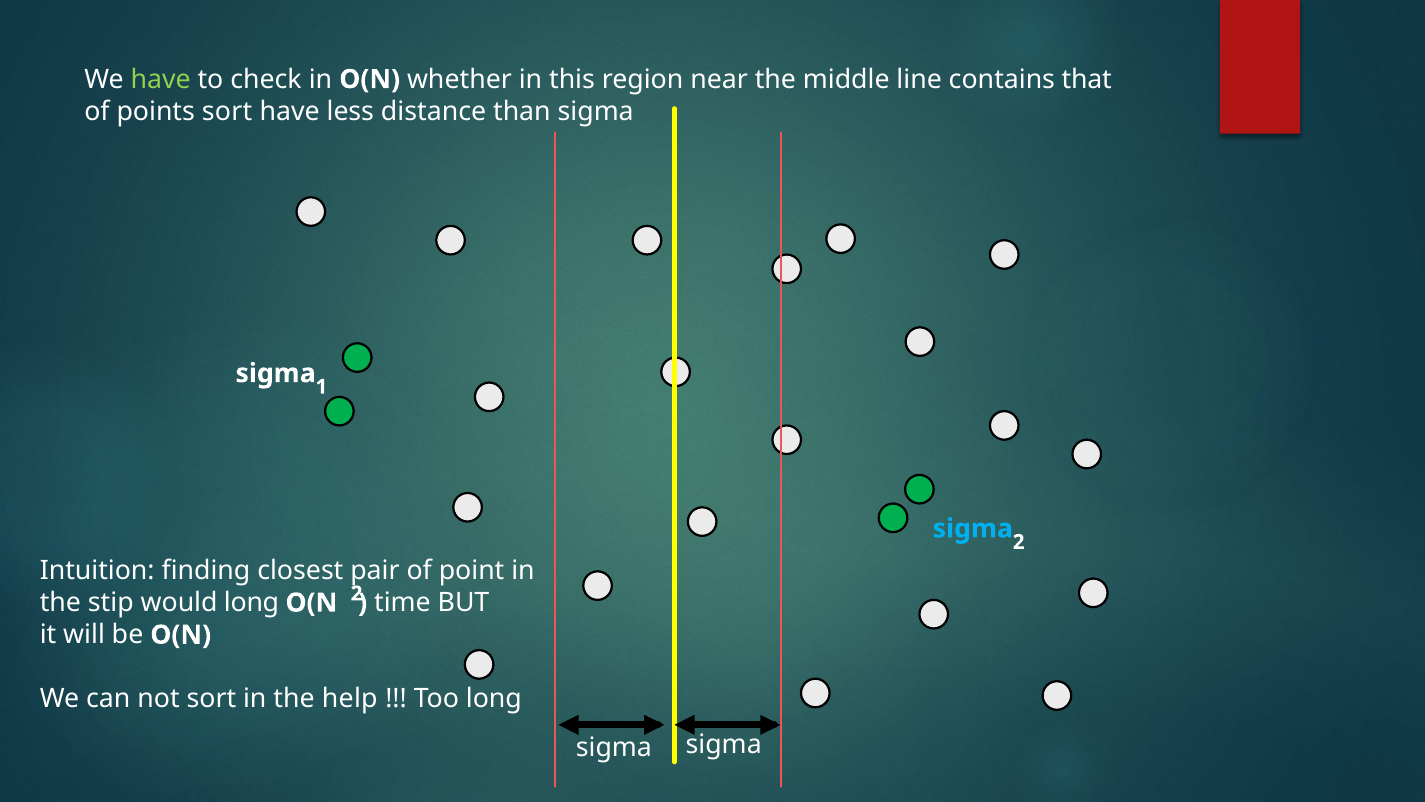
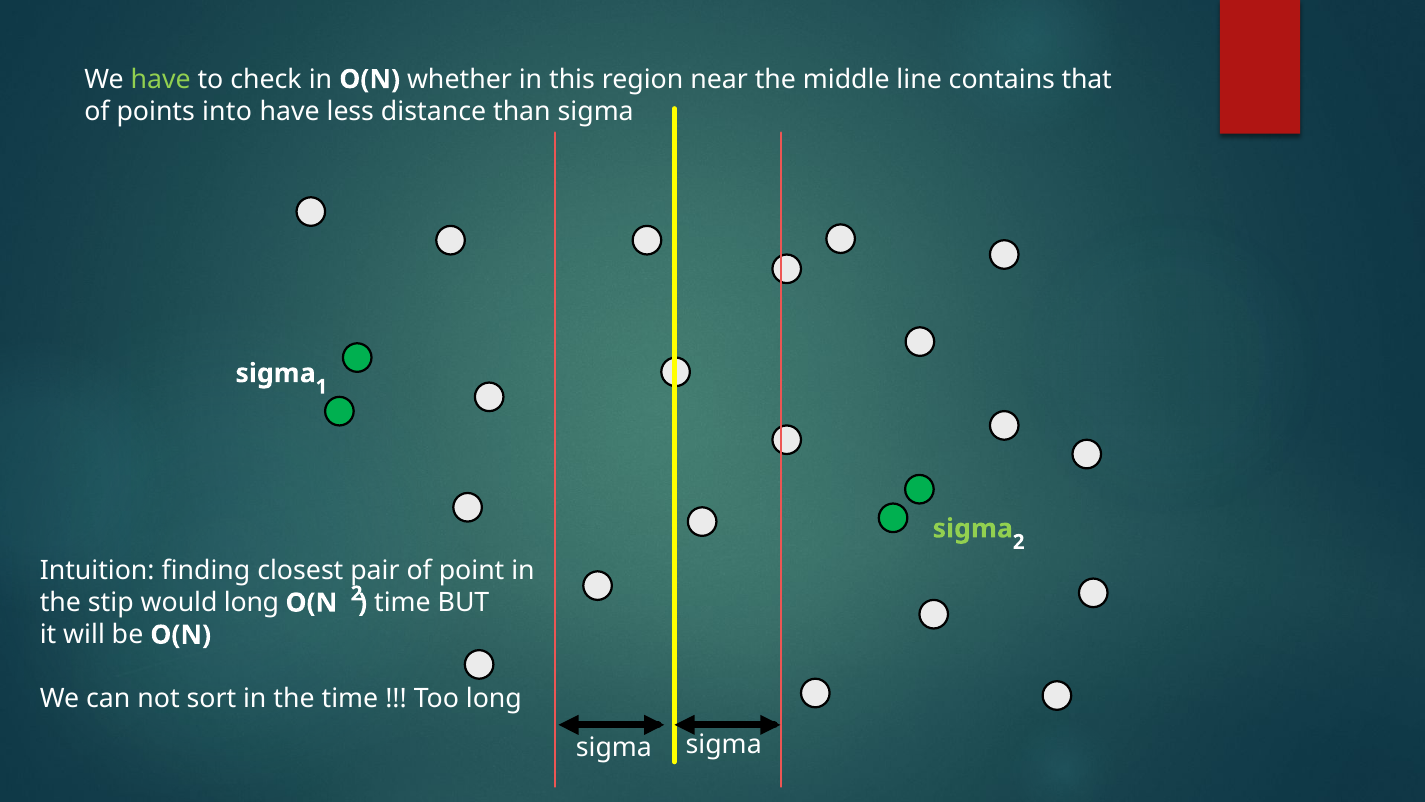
points sort: sort -> into (227, 111)
sigma colour: light blue -> light green (973, 528)
the help: help -> time (350, 699)
